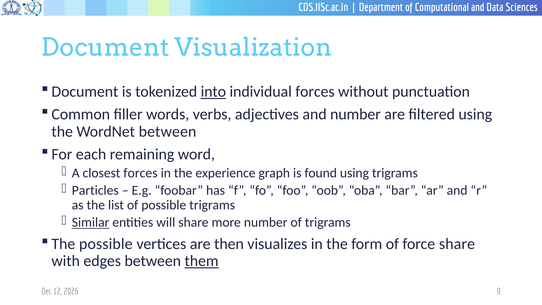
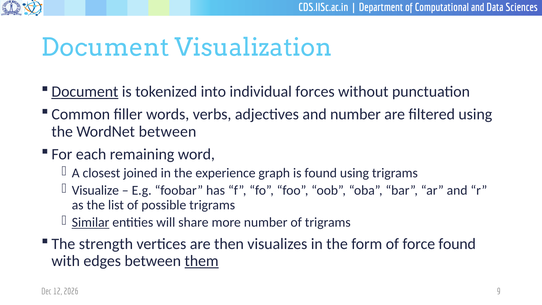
Document underline: none -> present (85, 92)
into underline: present -> none (213, 92)
closest forces: forces -> joined (141, 173)
Particles: Particles -> Visualize (95, 190)
The possible: possible -> strength (106, 244)
force share: share -> found (457, 244)
